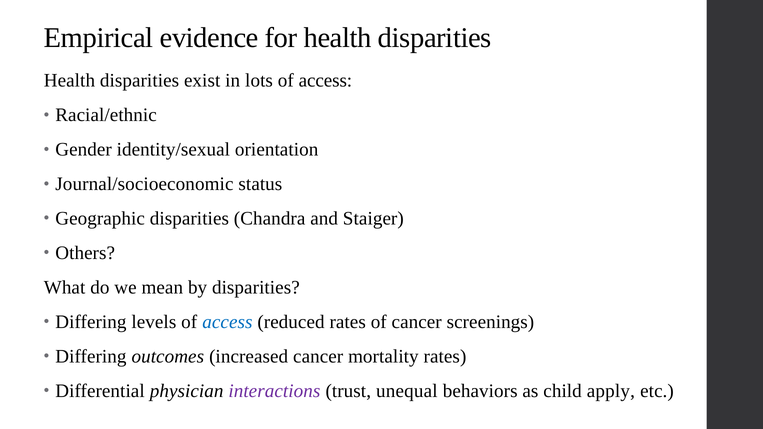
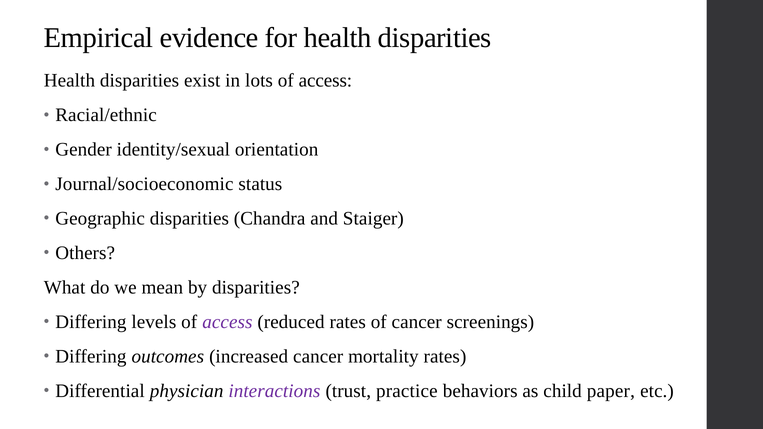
access colour: blue -> purple (227, 322)
unequal: unequal -> practice (407, 391)
apply: apply -> paper (611, 391)
